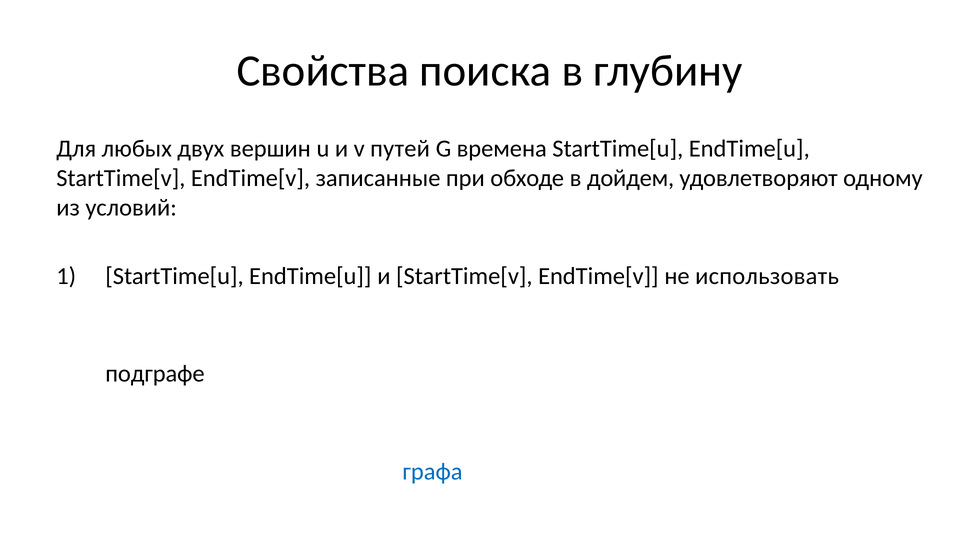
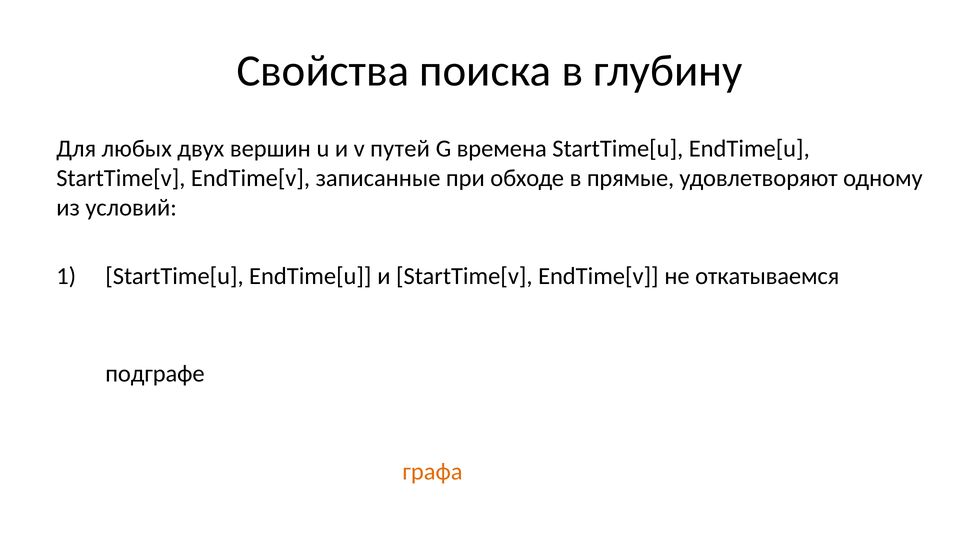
дойдем: дойдем -> прямые (631, 178)
использовать: использовать -> откатываемся (767, 276)
графа colour: blue -> orange (433, 472)
